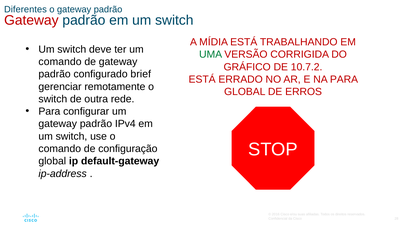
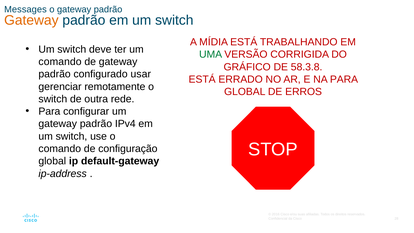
Diferentes: Diferentes -> Messages (25, 10)
Gateway colour: red -> orange (31, 20)
10.7.2: 10.7.2 -> 58.3.8 (307, 67)
brief: brief -> usar (141, 74)
